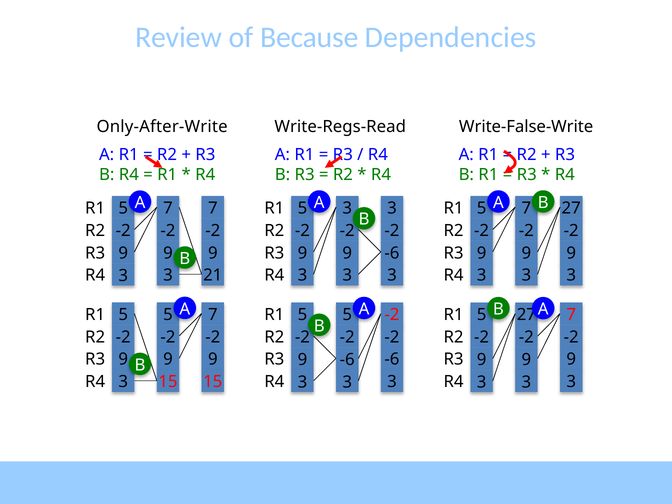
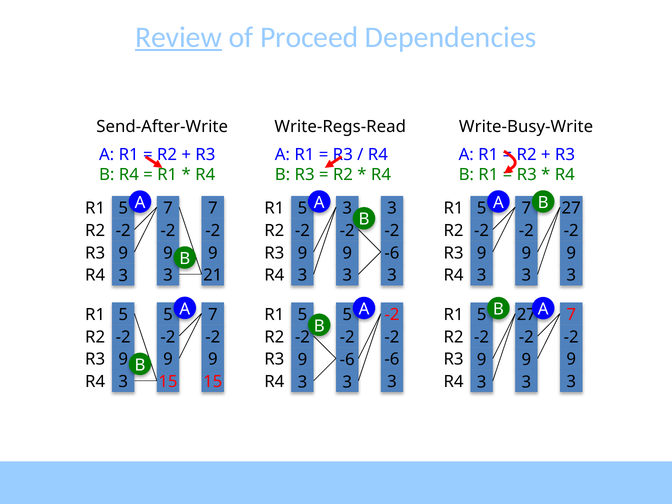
Review underline: none -> present (179, 37)
Because: Because -> Proceed (309, 37)
Only-After-Write: Only-After-Write -> Send-After-Write (162, 127)
Write-False-Write: Write-False-Write -> Write-Busy-Write (526, 127)
